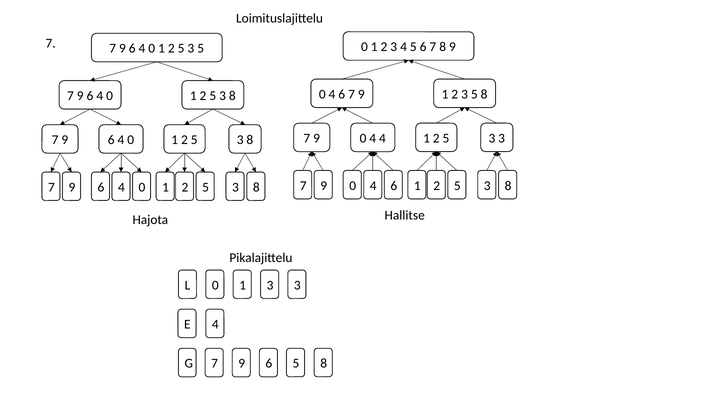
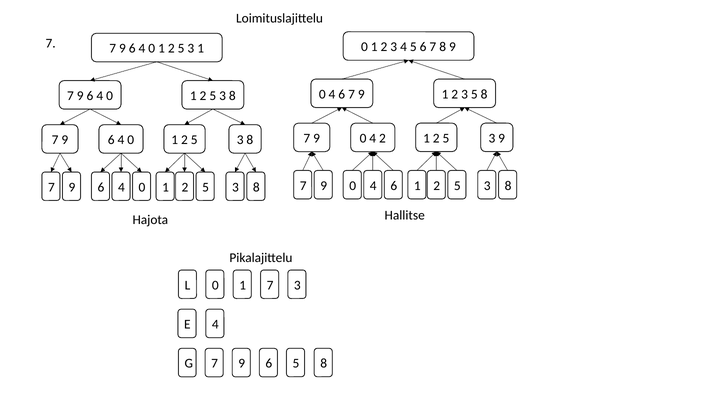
5 3 5: 5 -> 1 (201, 48)
4 4: 4 -> 2 (382, 138)
3 3: 3 -> 9 (502, 138)
0 1 3: 3 -> 7 (270, 285)
